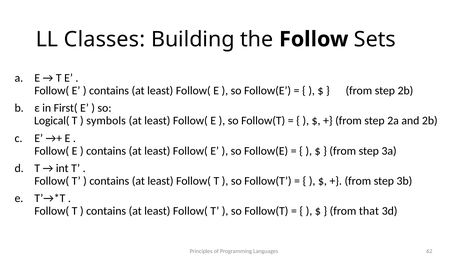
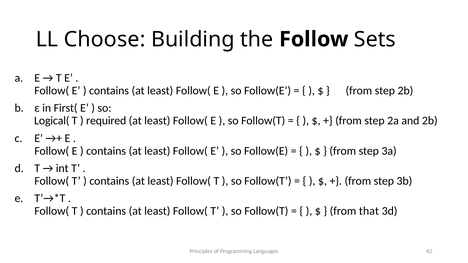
Classes: Classes -> Choose (105, 39)
symbols: symbols -> required (106, 121)
